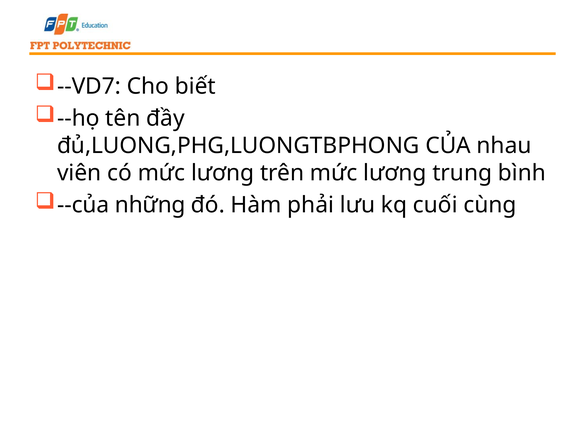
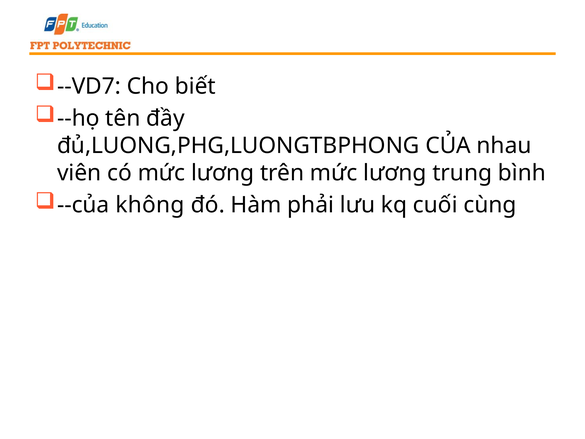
những: những -> không (150, 205)
